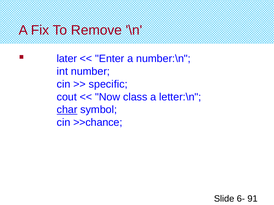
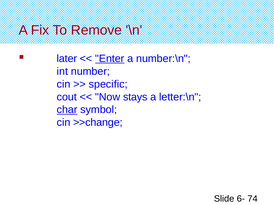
Enter underline: none -> present (110, 59)
class: class -> stays (135, 97)
>>chance: >>chance -> >>change (98, 123)
91: 91 -> 74 (253, 199)
